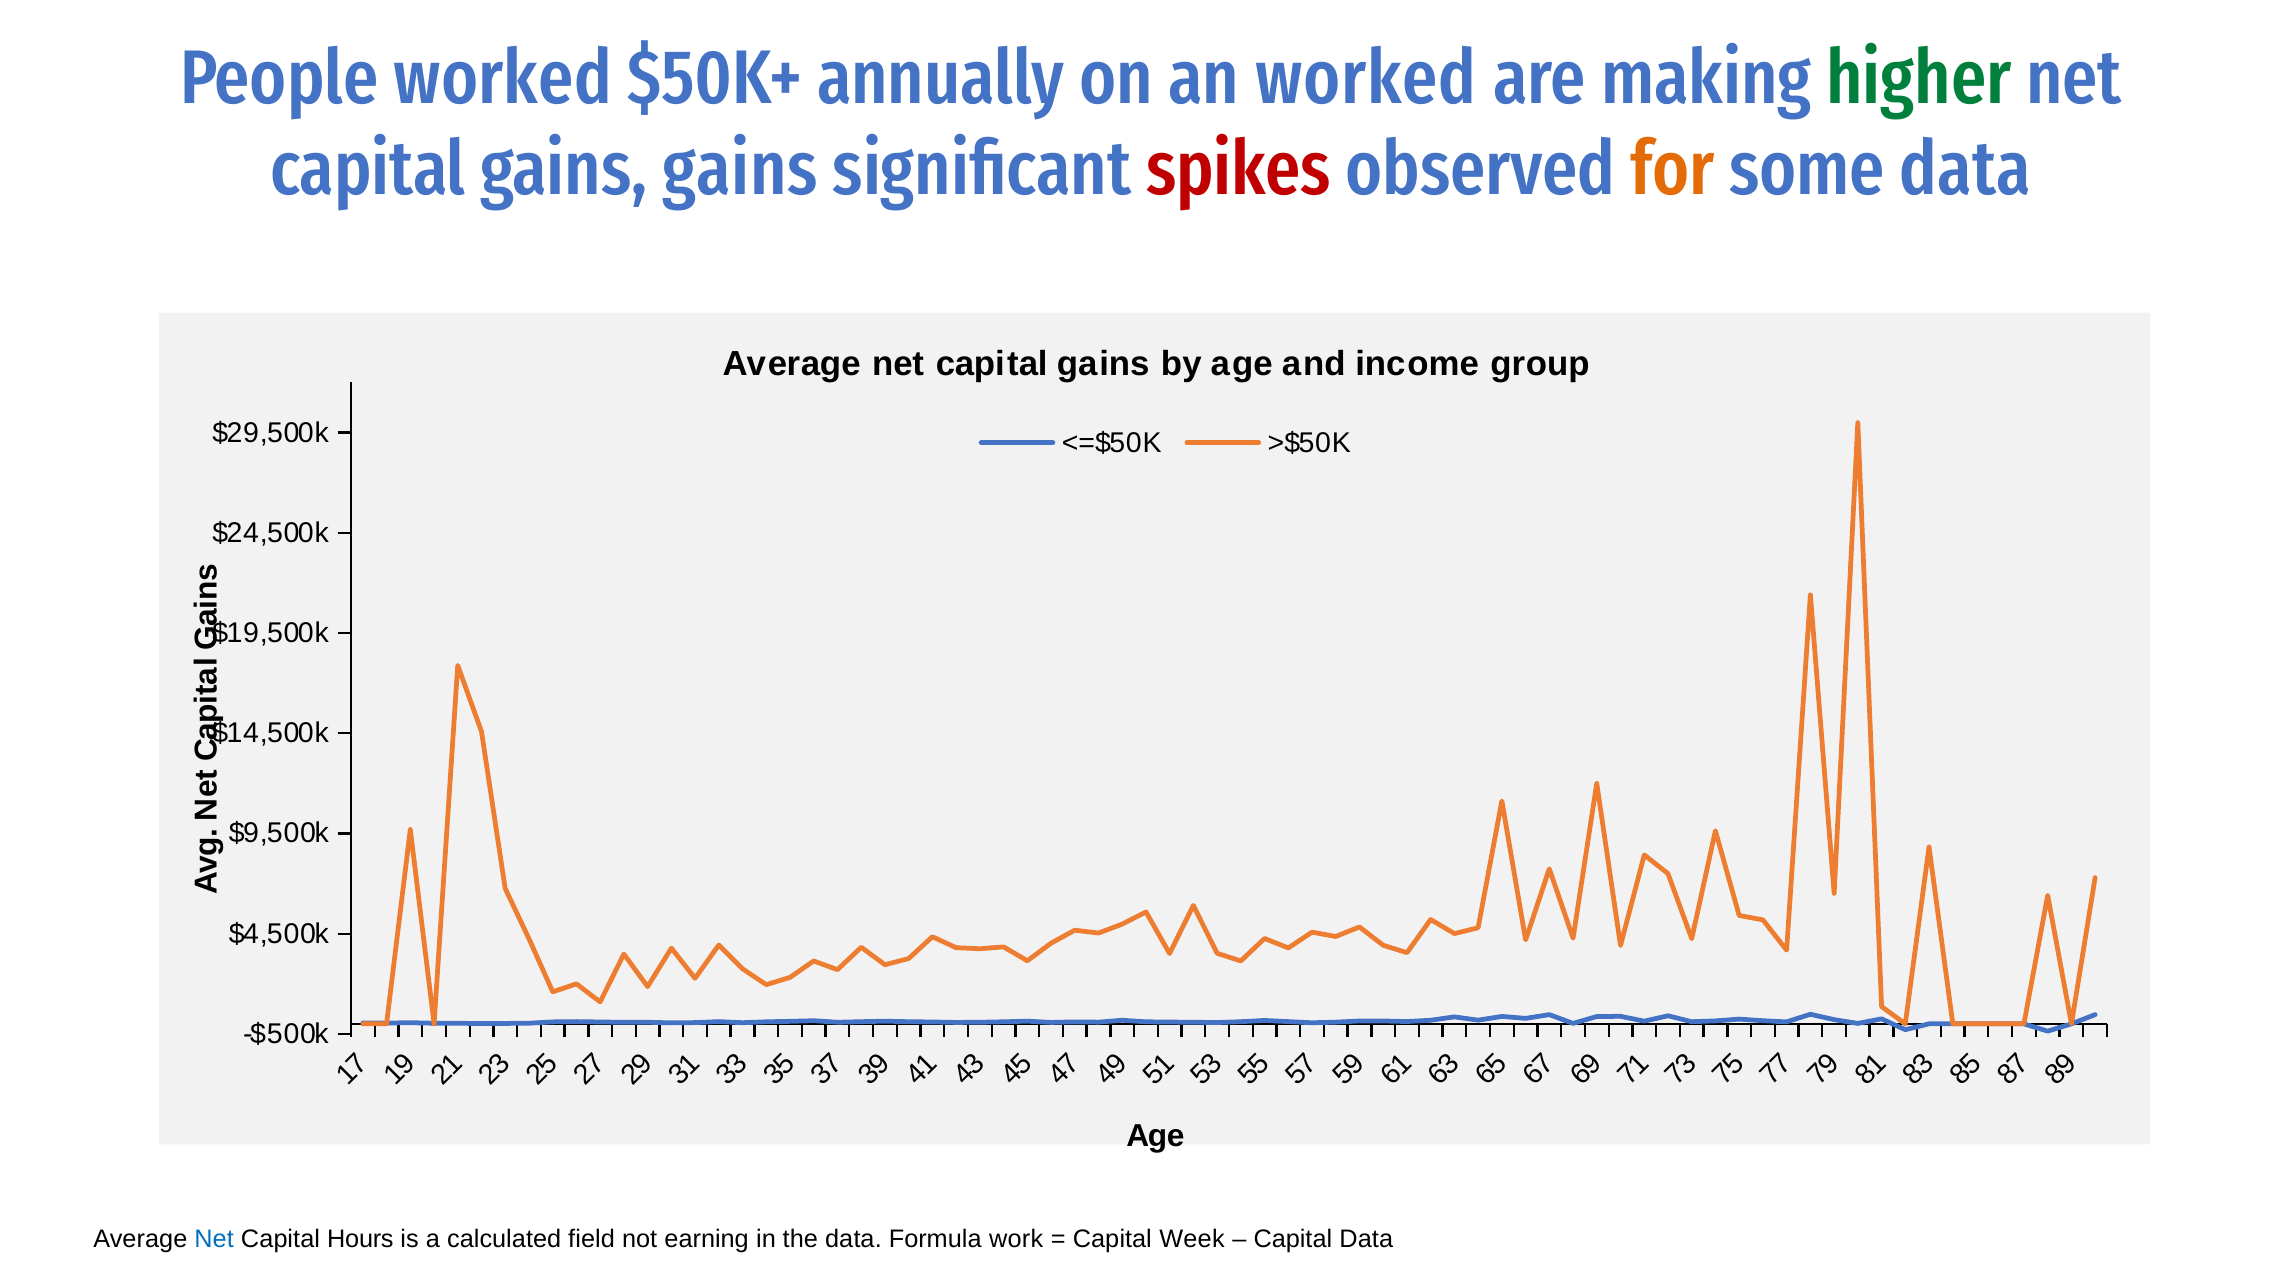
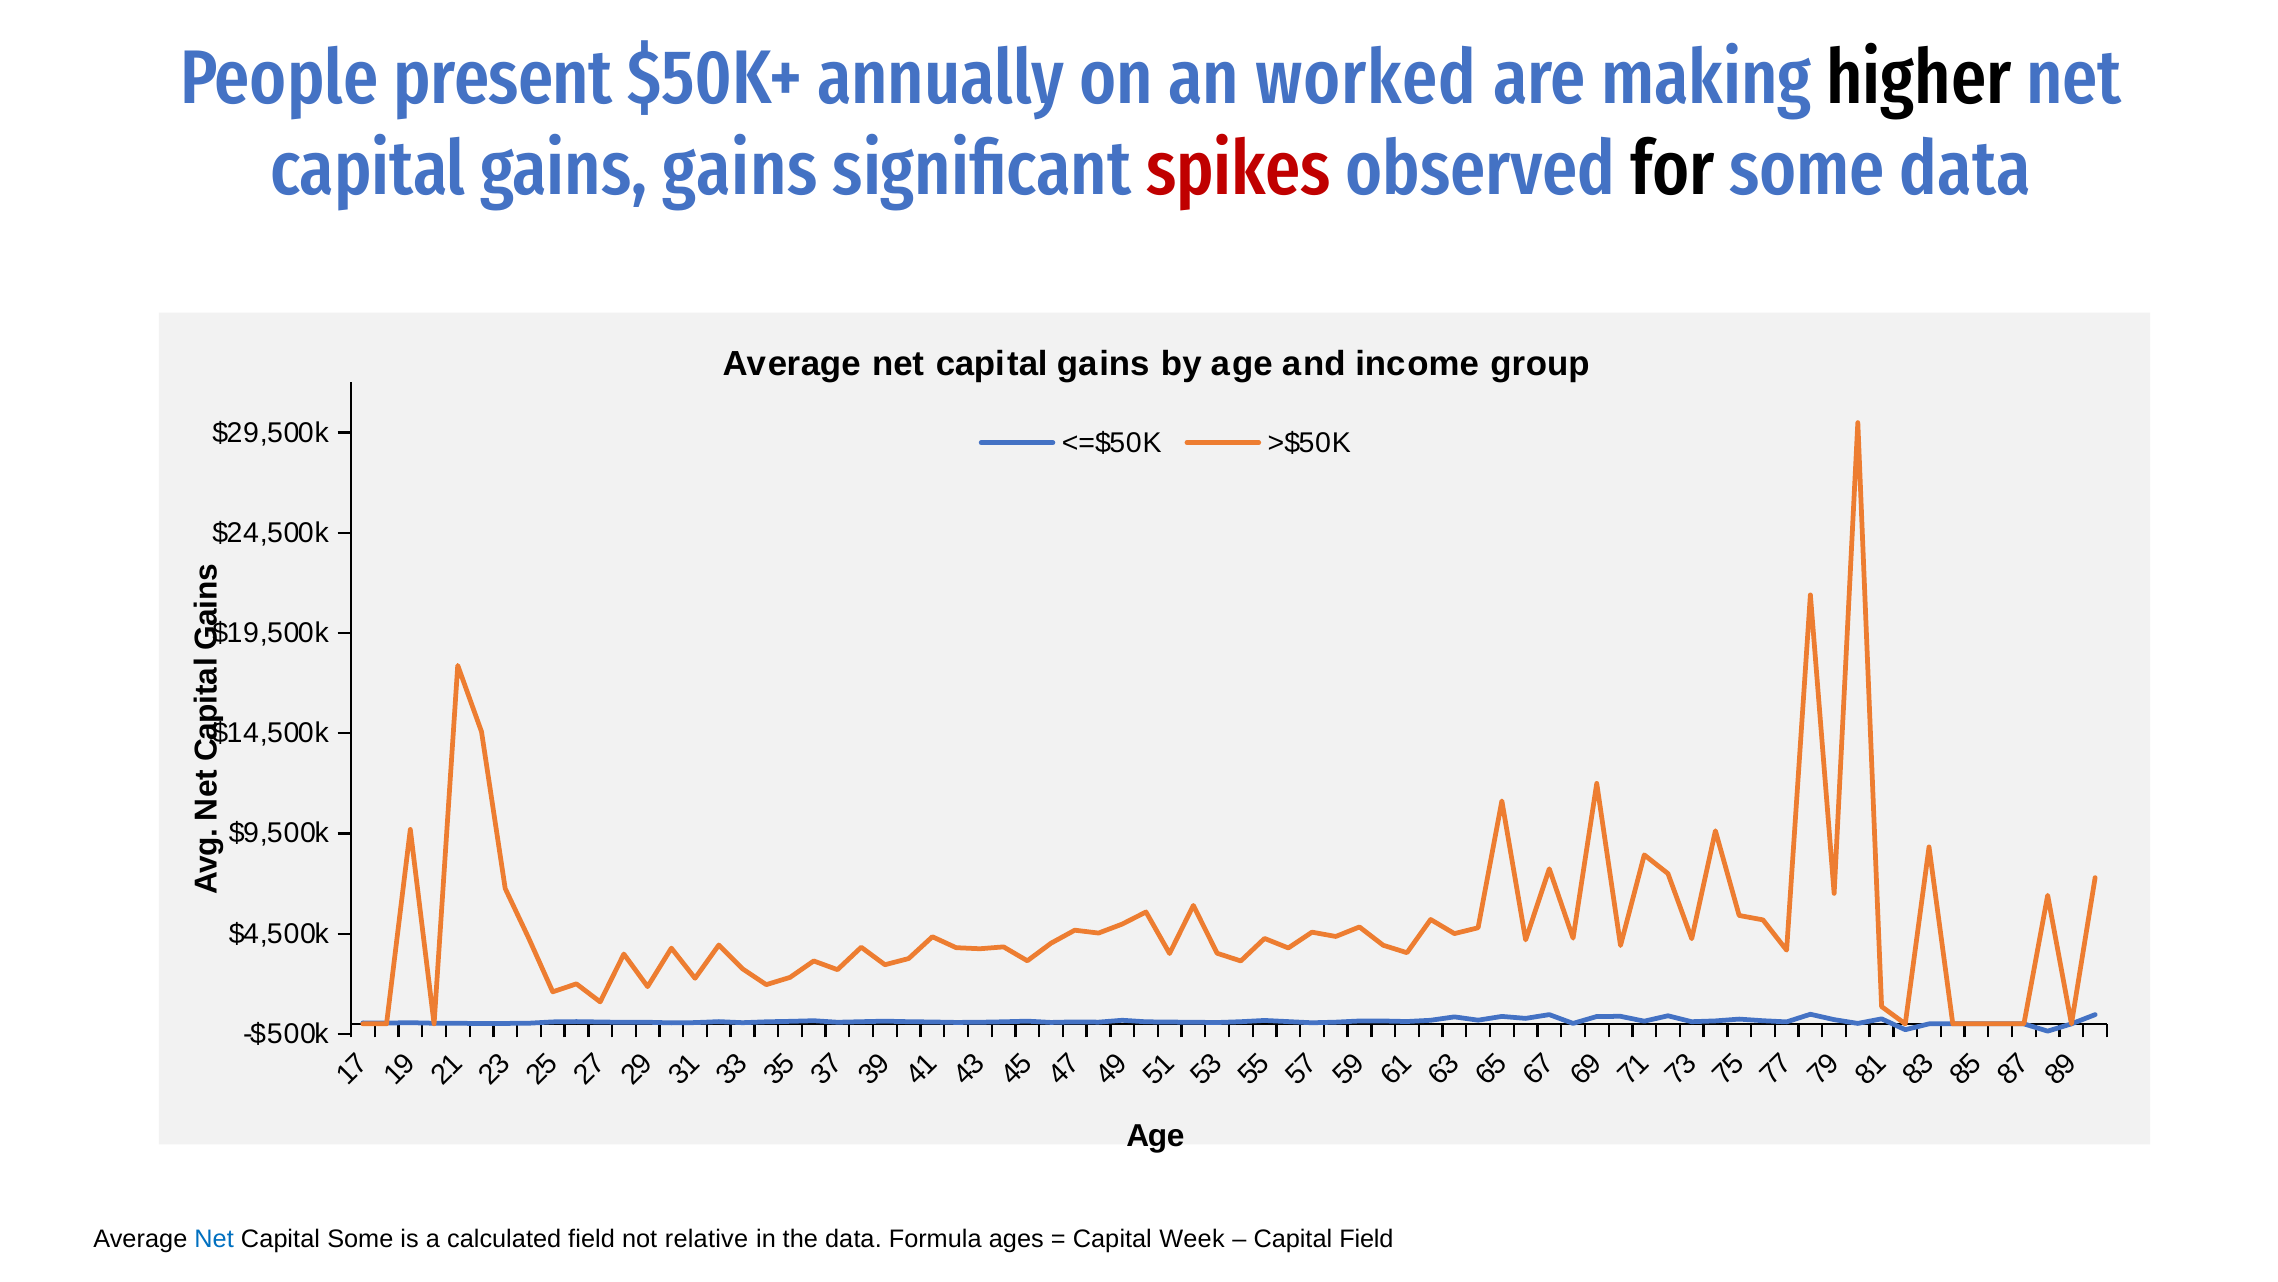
People worked: worked -> present (503, 78)
higher colour: green -> black (1919, 78)
for colour: orange -> black (1672, 169)
Capital Hours: Hours -> Some (360, 1239)
earning: earning -> relative (707, 1239)
work: work -> ages (1016, 1239)
Capital Data: Data -> Field (1366, 1239)
